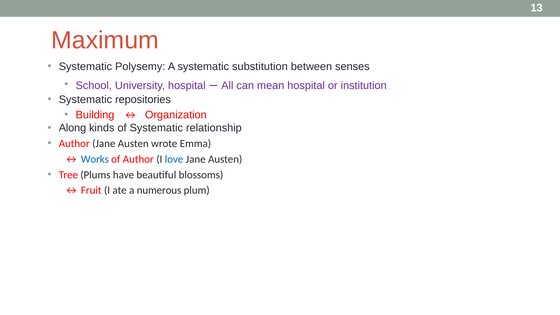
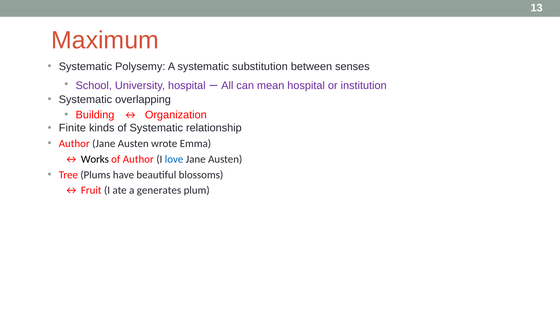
repositories: repositories -> overlapping (143, 99)
Along: Along -> Finite (72, 128)
Works colour: blue -> black (95, 159)
numerous: numerous -> generates (159, 190)
